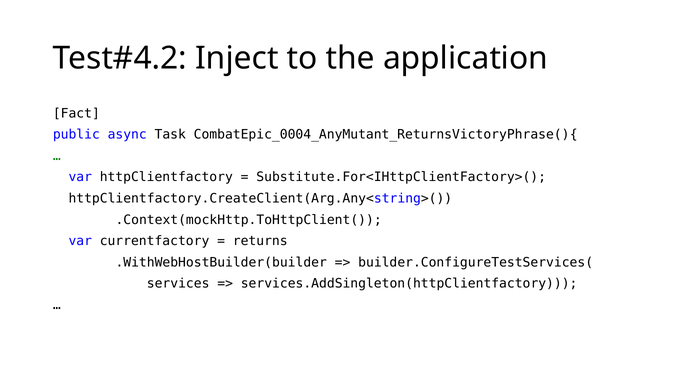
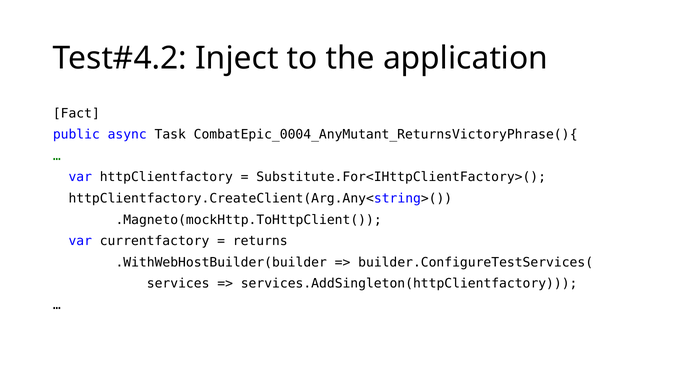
.Context(mockHttp.ToHttpClient(: .Context(mockHttp.ToHttpClient( -> .Magneto(mockHttp.ToHttpClient( (249, 220)
